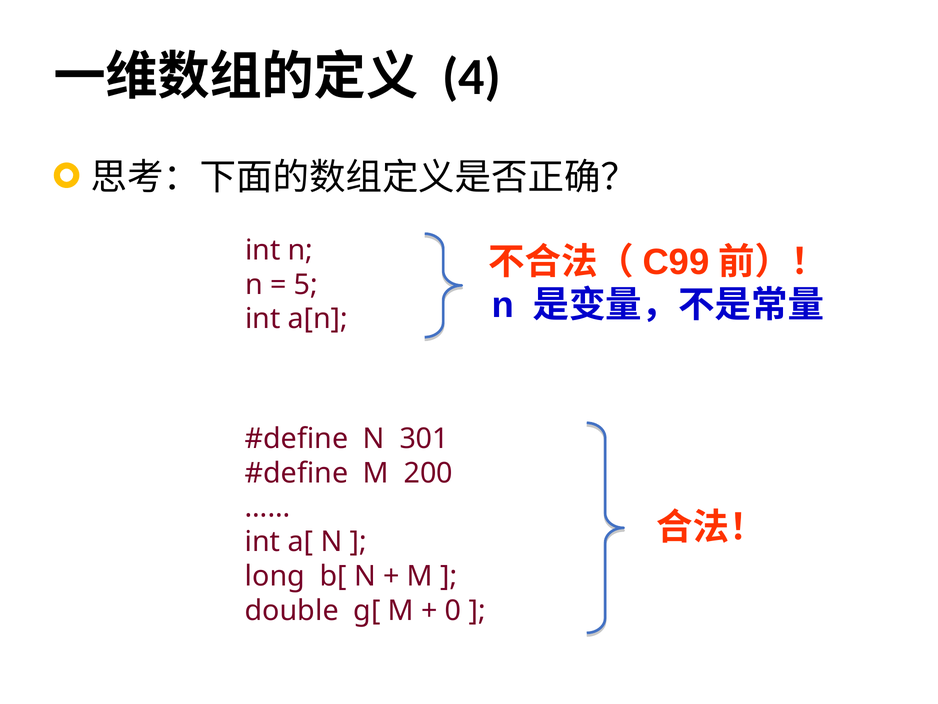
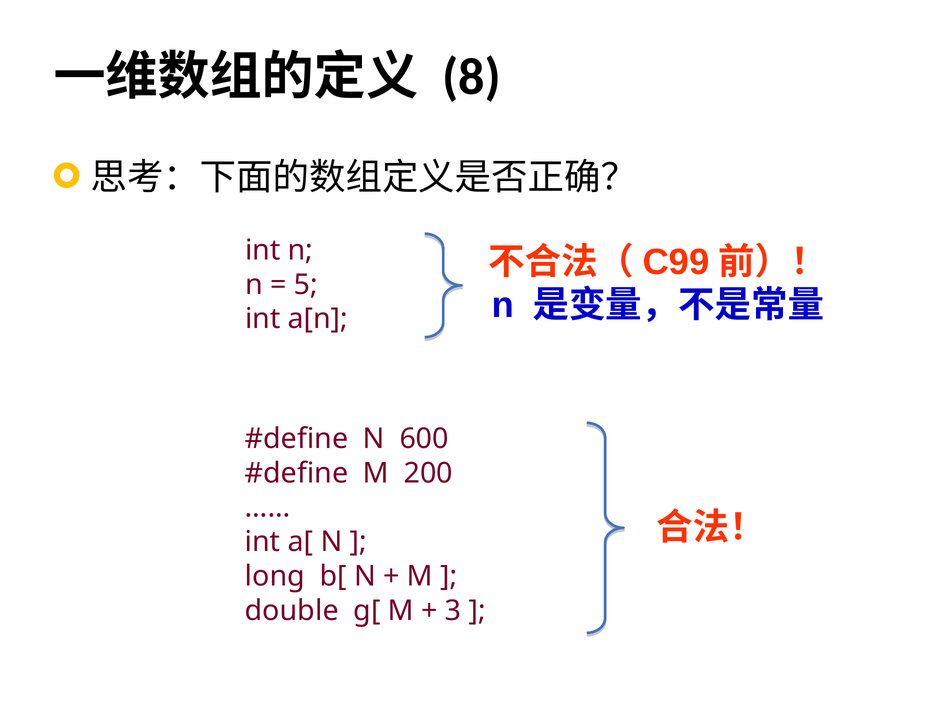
4: 4 -> 8 (472, 77)
301: 301 -> 600 (424, 438)
0: 0 -> 3 (453, 610)
